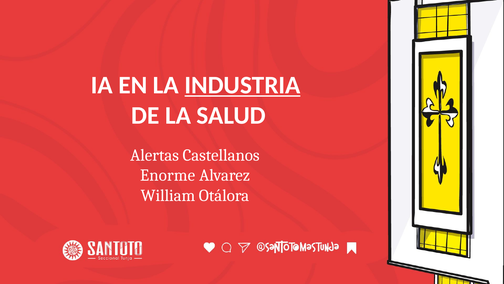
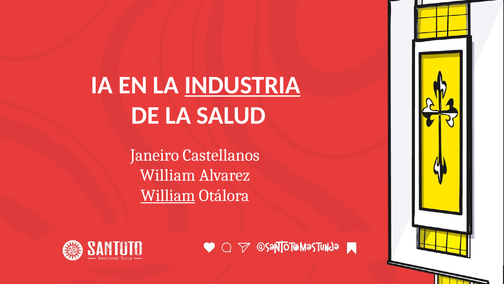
Alertas: Alertas -> Janeiro (155, 155)
Enorme: Enorme -> William (168, 175)
William underline: none -> present (168, 195)
